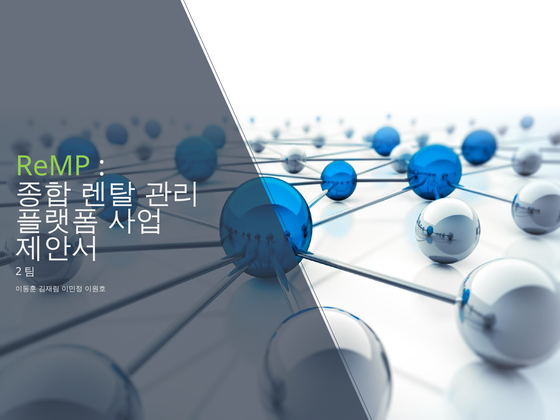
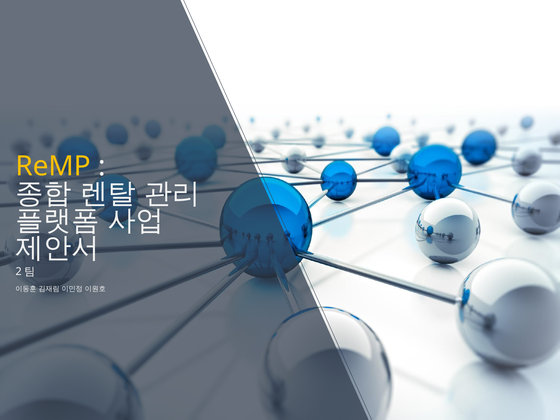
ReMP colour: light green -> yellow (53, 166)
